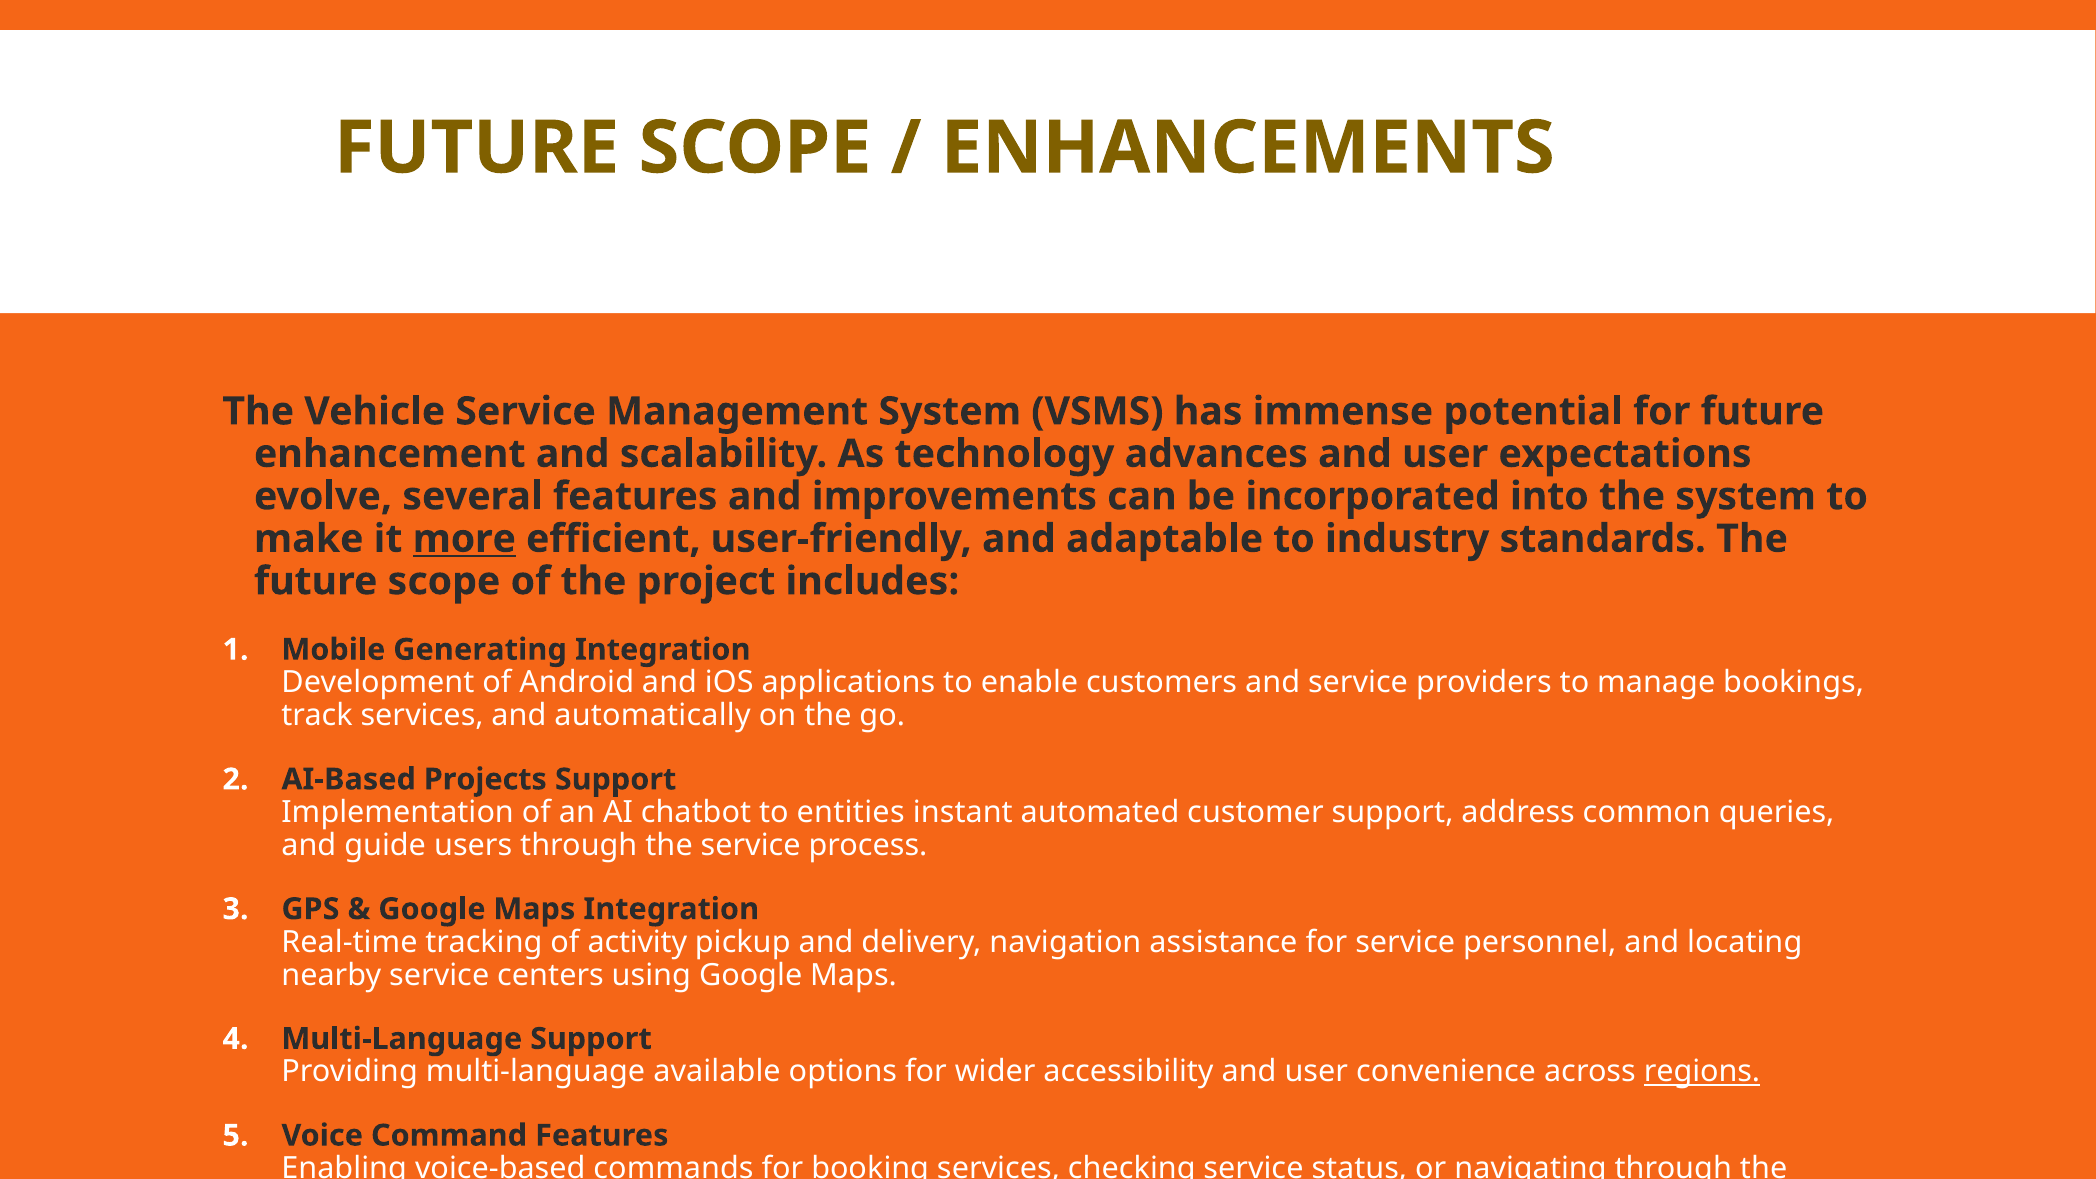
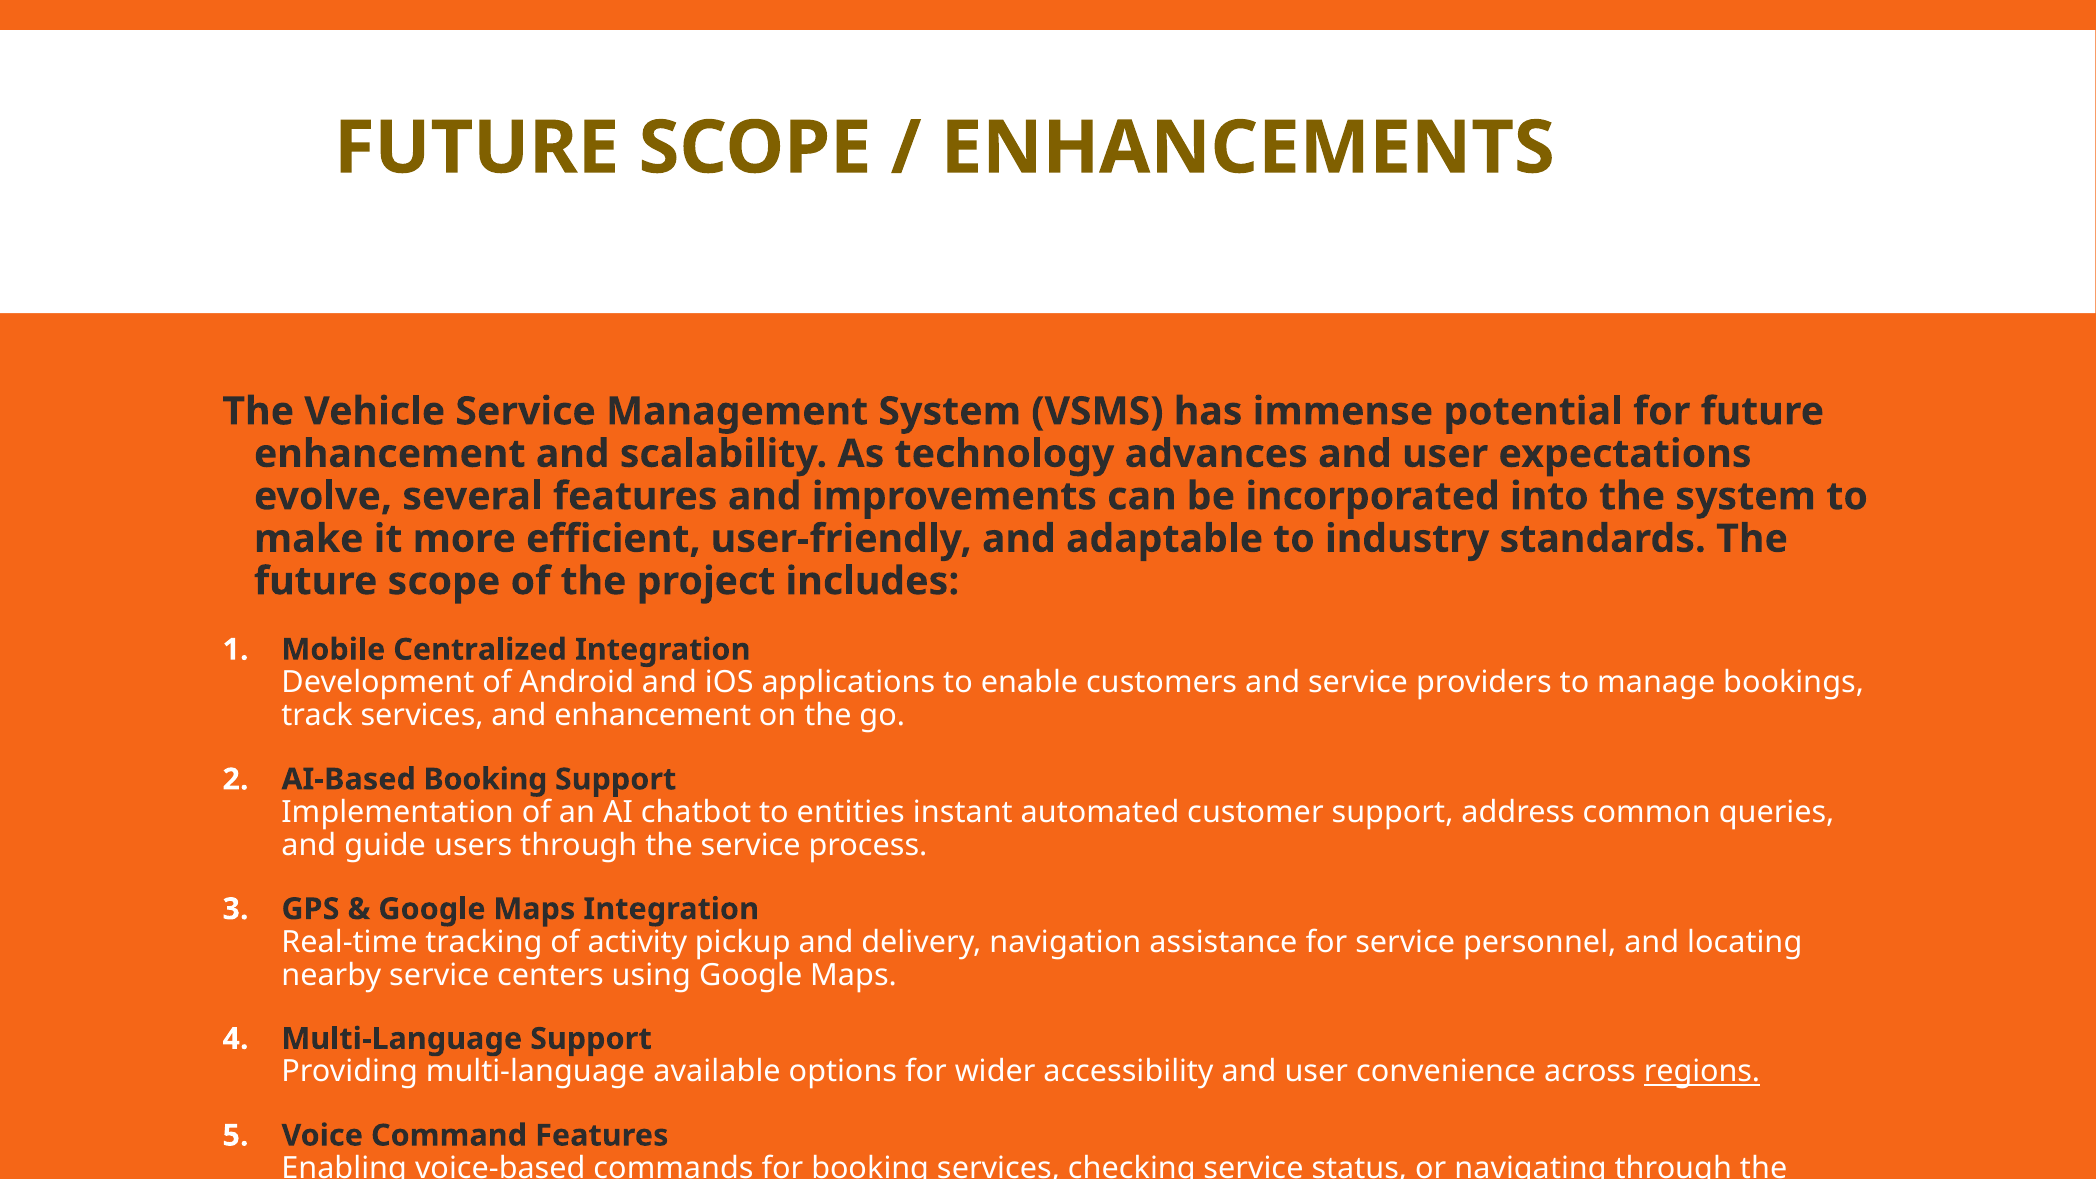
more underline: present -> none (464, 539)
Generating: Generating -> Centralized (480, 650)
and automatically: automatically -> enhancement (653, 716)
AI-Based Projects: Projects -> Booking (485, 779)
